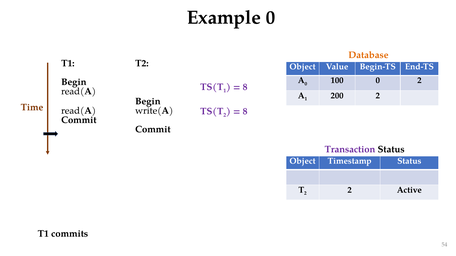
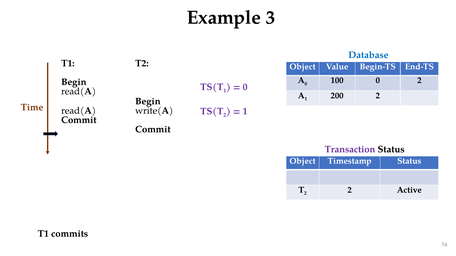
Example 0: 0 -> 3 (271, 18)
Database colour: orange -> blue (368, 55)
8: 8 -> 0 (245, 87)
8: 8 -> 1 (245, 112)
